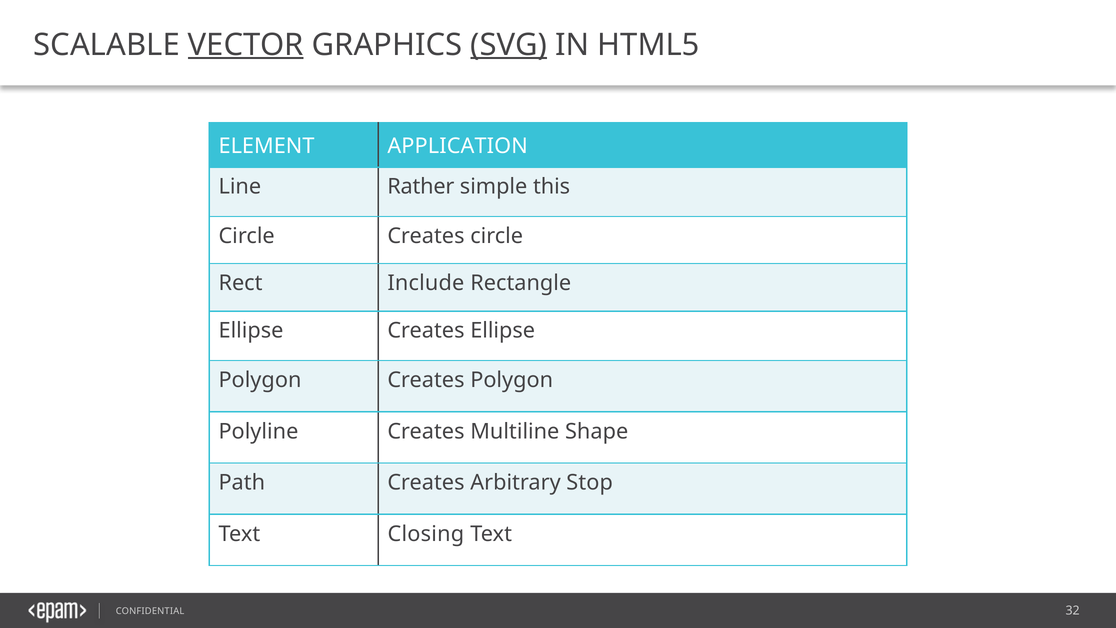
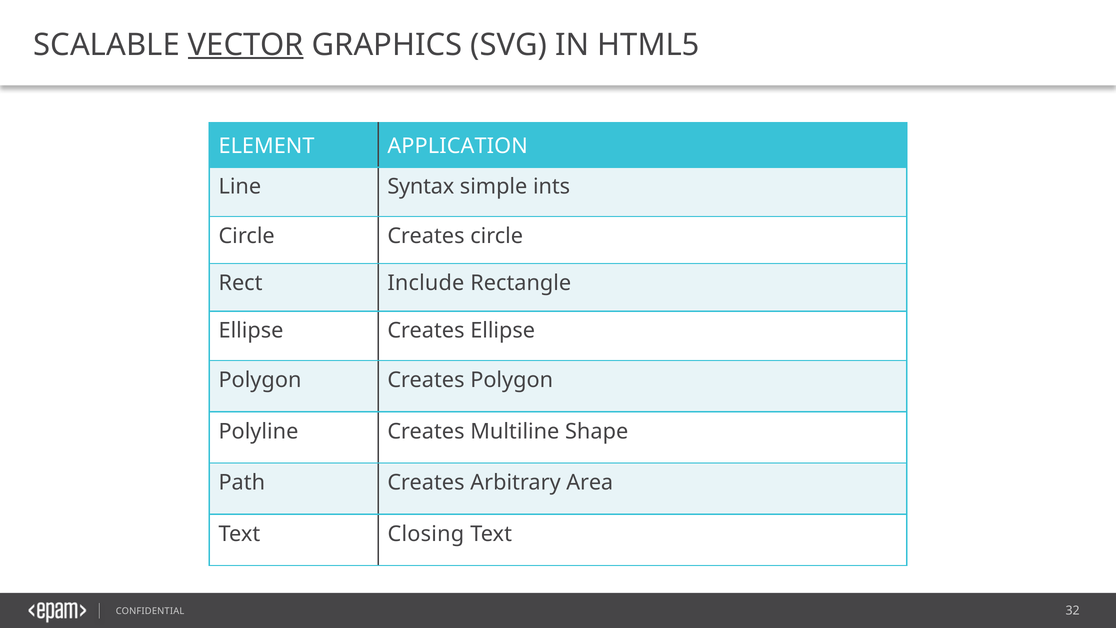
SVG underline: present -> none (509, 45)
Rather: Rather -> Syntax (421, 187)
this: this -> ints (552, 187)
Stop: Stop -> Area (590, 482)
